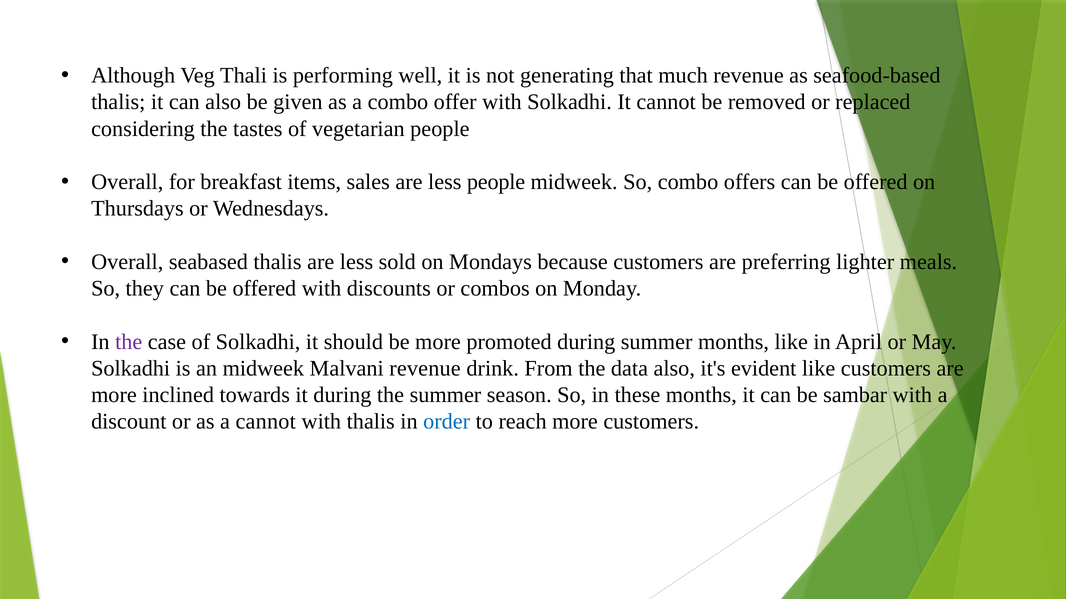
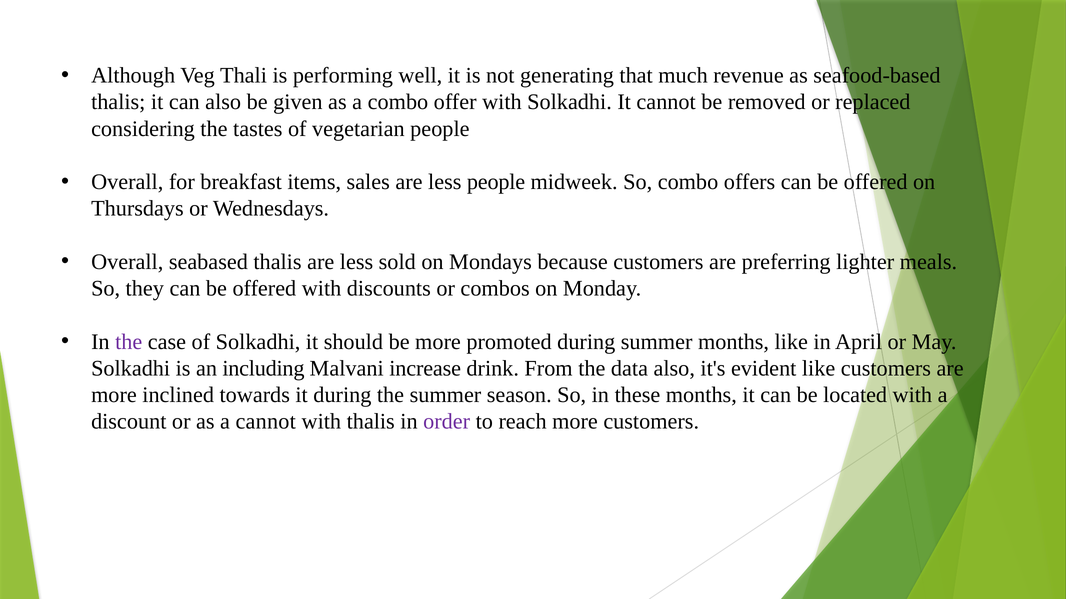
an midweek: midweek -> including (263, 369)
Malvani revenue: revenue -> increase (425, 369)
sambar: sambar -> located (855, 395)
order colour: blue -> purple (447, 422)
